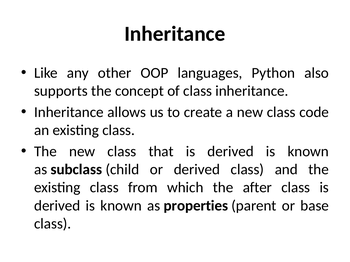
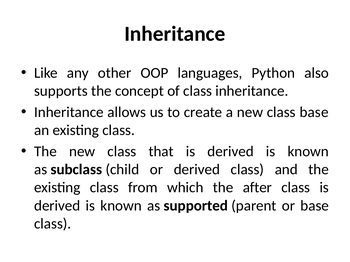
class code: code -> base (314, 112)
properties: properties -> supported (196, 206)
